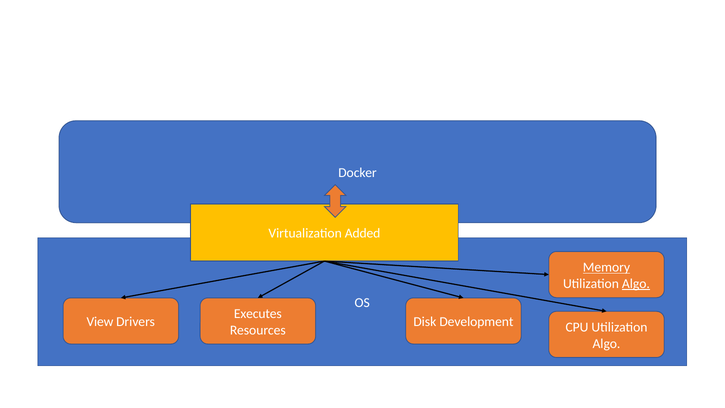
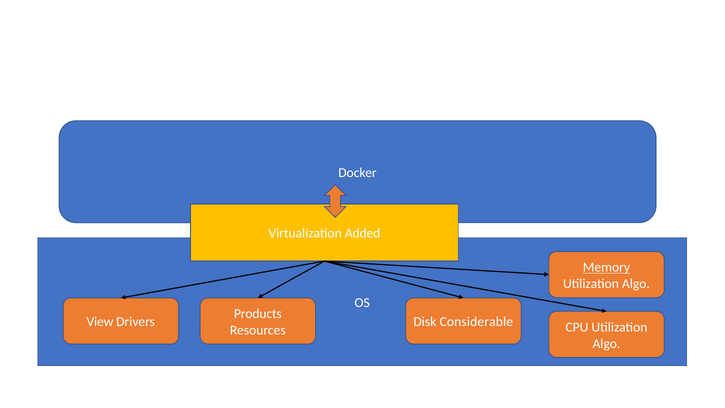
Algo underline: present -> none (636, 284)
Executes: Executes -> Products (258, 314)
Development: Development -> Considerable (476, 322)
